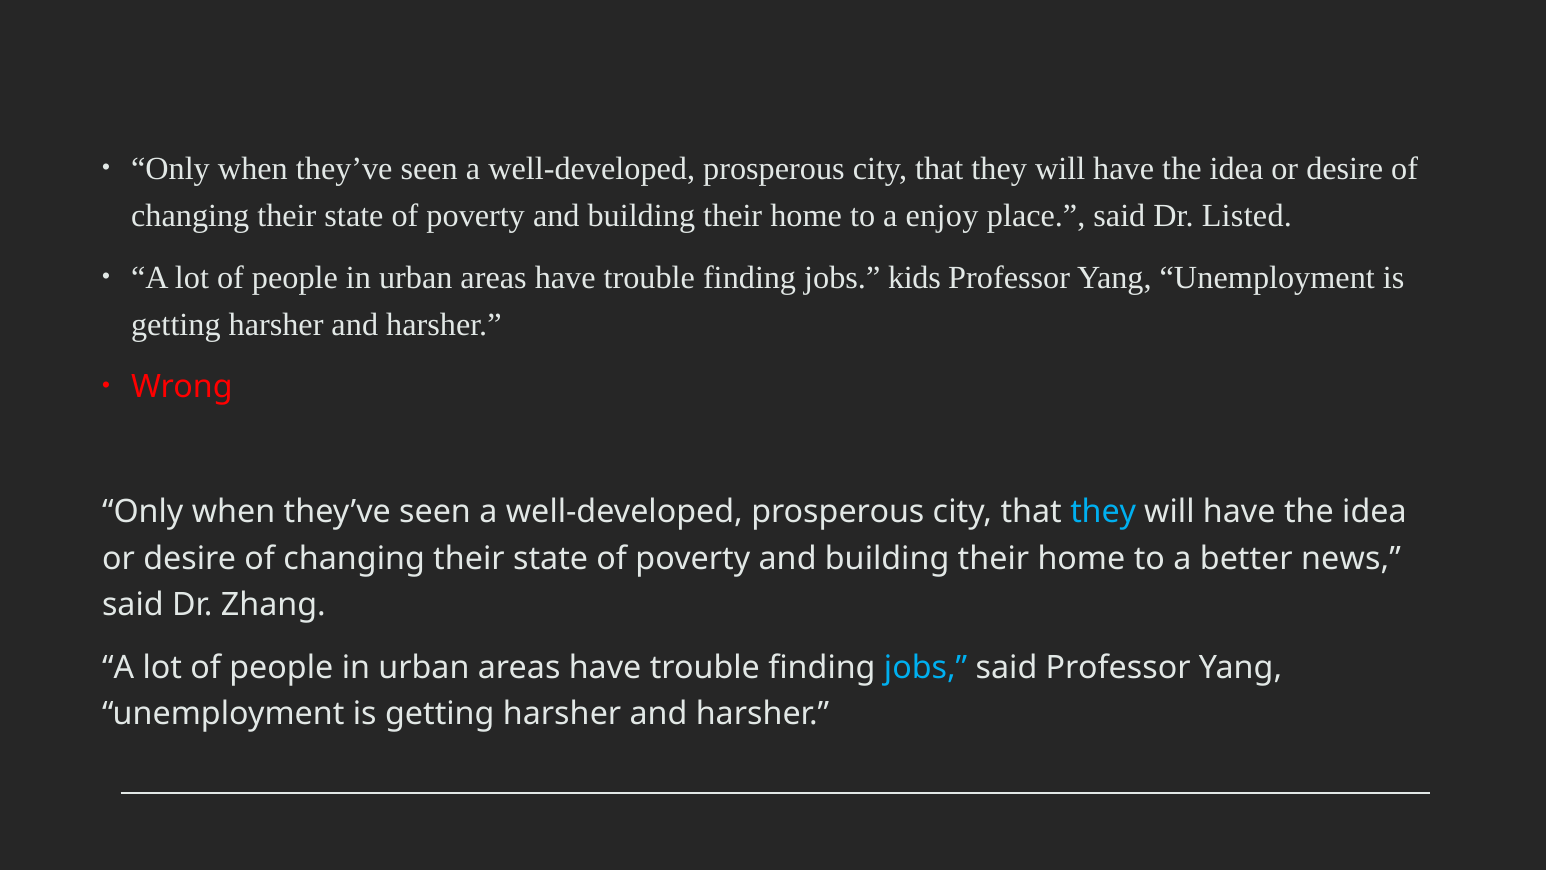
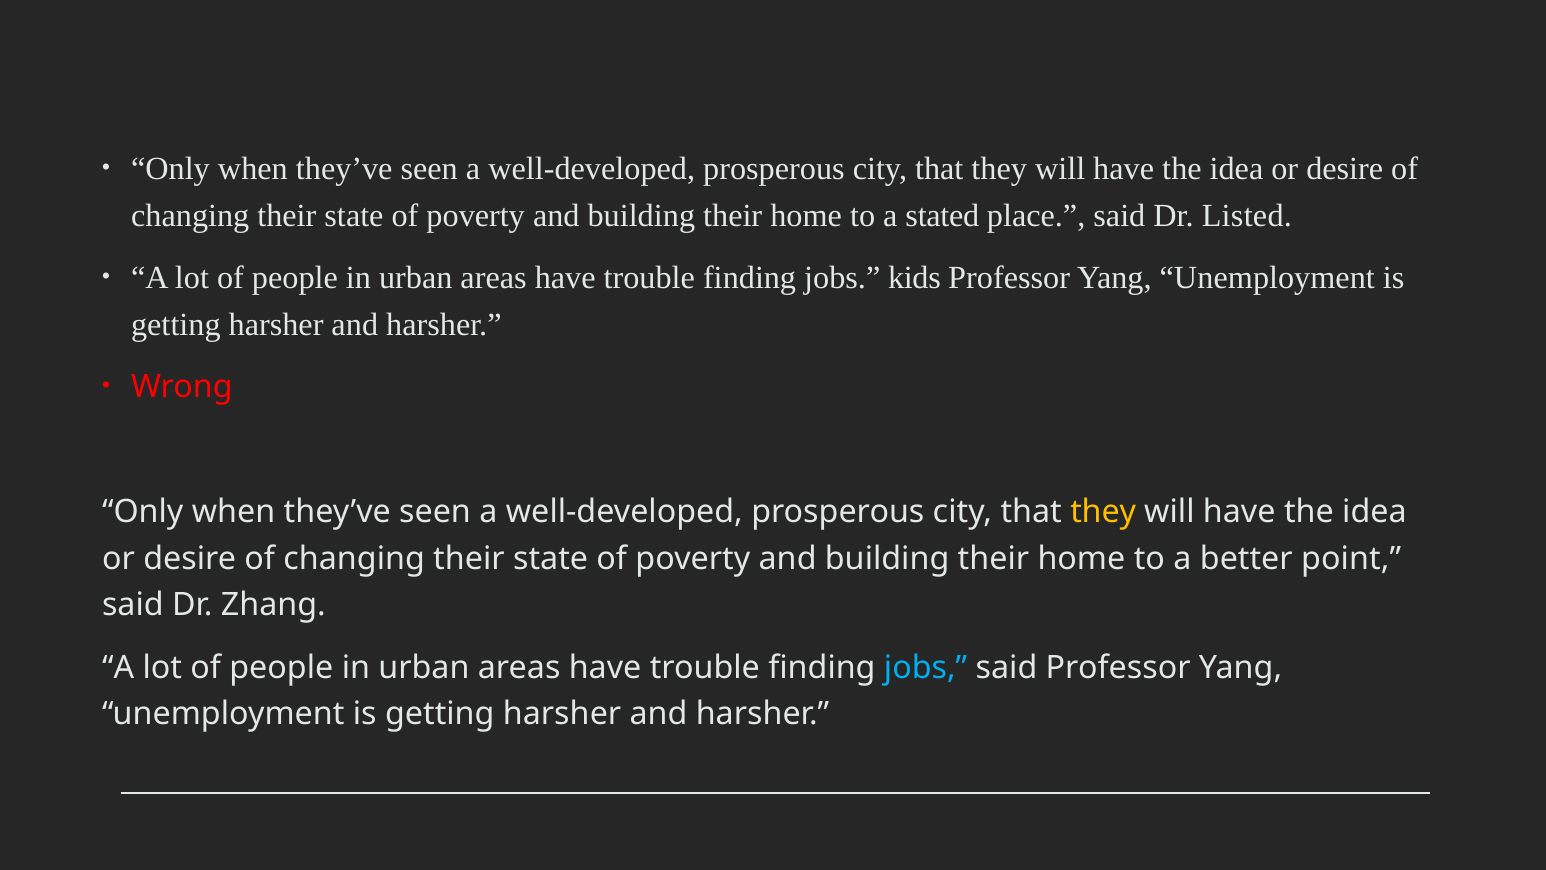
enjoy: enjoy -> stated (942, 215)
they colour: light blue -> yellow (1103, 512)
news: news -> point (1351, 558)
